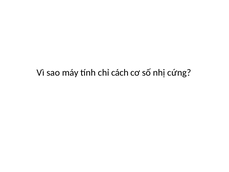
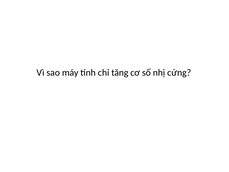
cách: cách -> tăng (120, 72)
